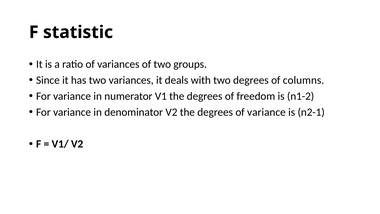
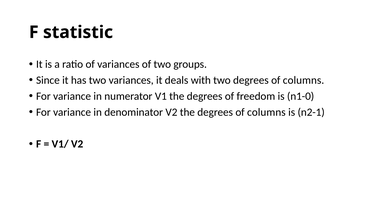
n1-2: n1-2 -> n1-0 (301, 96)
the degrees of variance: variance -> columns (266, 112)
